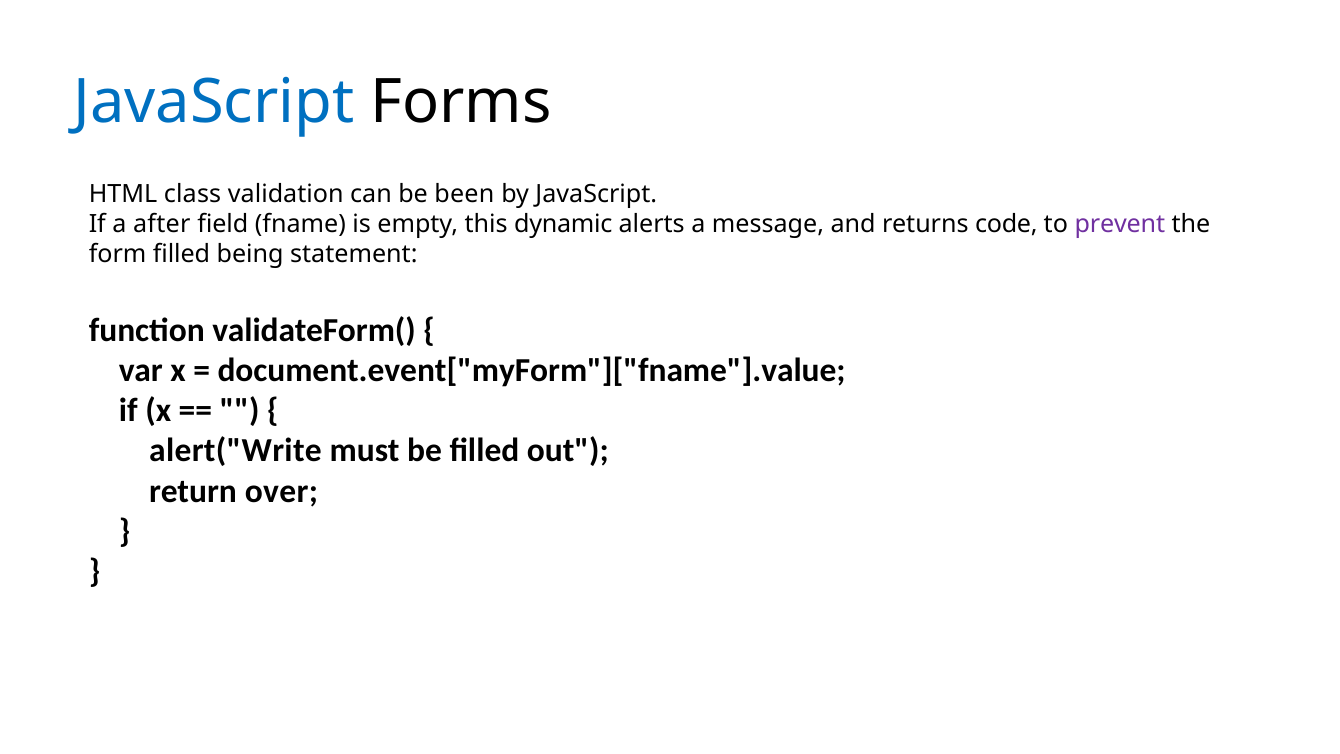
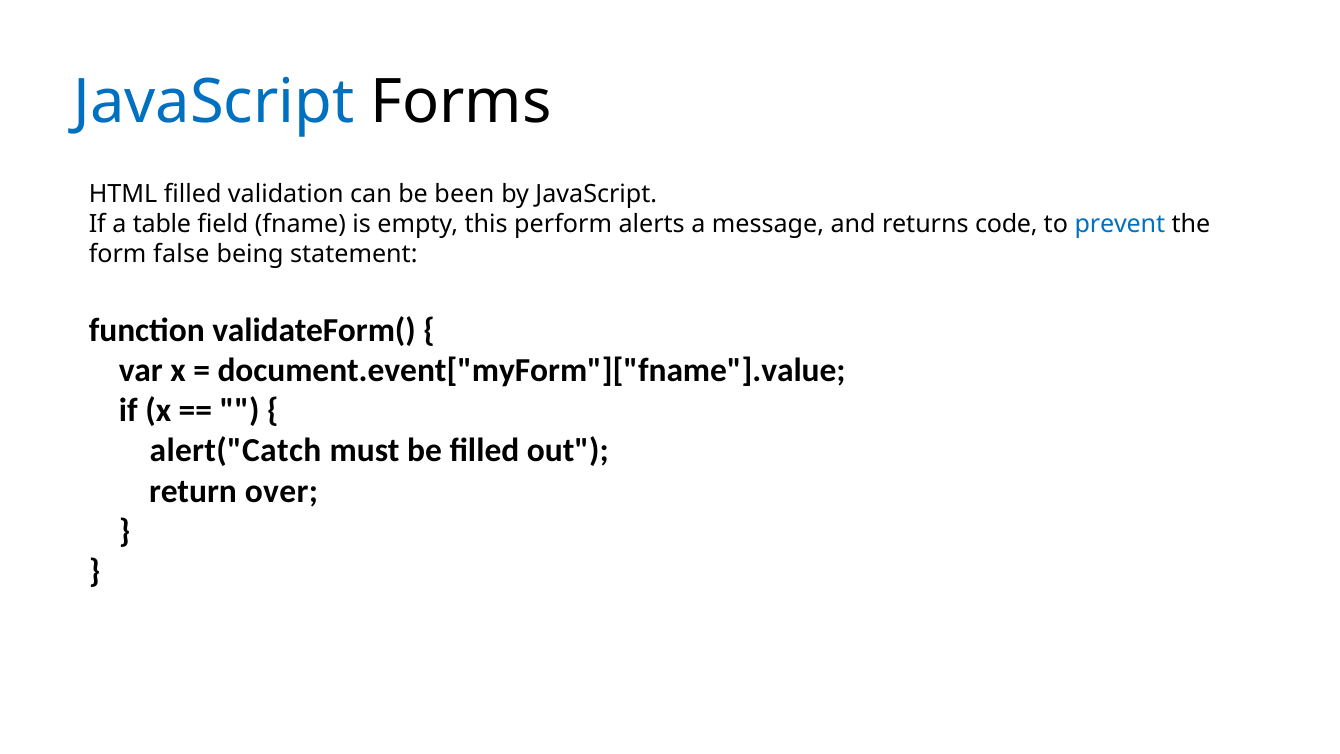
HTML class: class -> filled (193, 194)
after: after -> table (162, 224)
dynamic: dynamic -> perform (563, 224)
prevent colour: purple -> blue (1120, 224)
form filled: filled -> false (181, 254)
alert("Write: alert("Write -> alert("Catch (235, 451)
